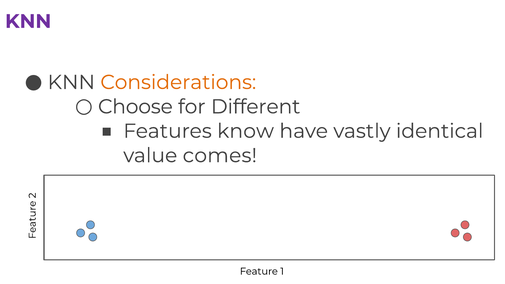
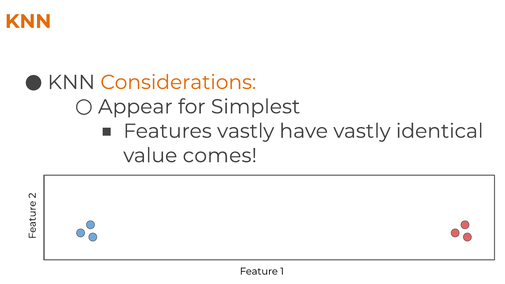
KNN colour: purple -> orange (28, 21)
Choose: Choose -> Appear (135, 107)
Different: Different -> Simplest (256, 107)
Features know: know -> vastly (246, 131)
